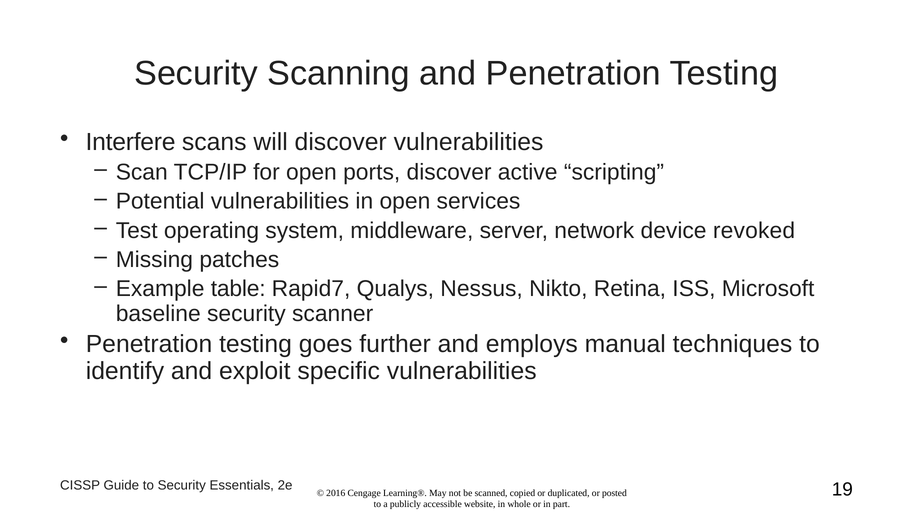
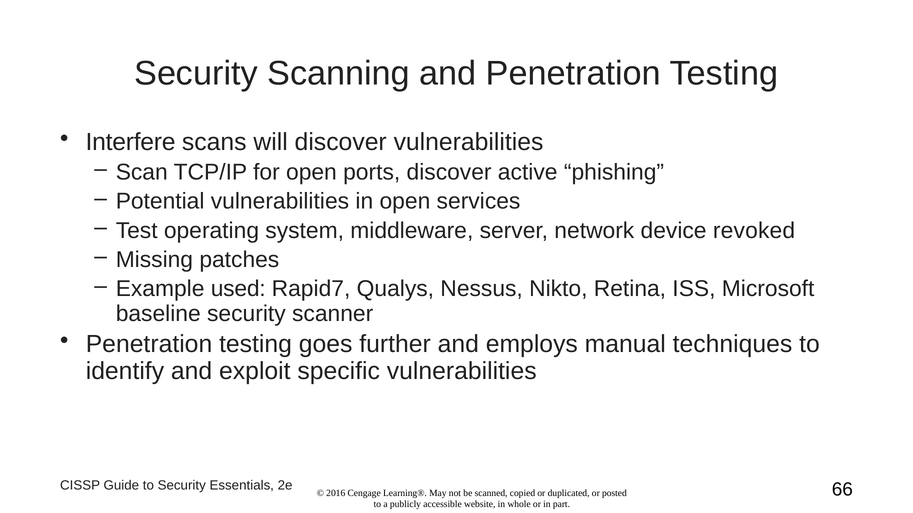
scripting: scripting -> phishing (614, 172)
table: table -> used (238, 289)
19: 19 -> 66 (842, 490)
